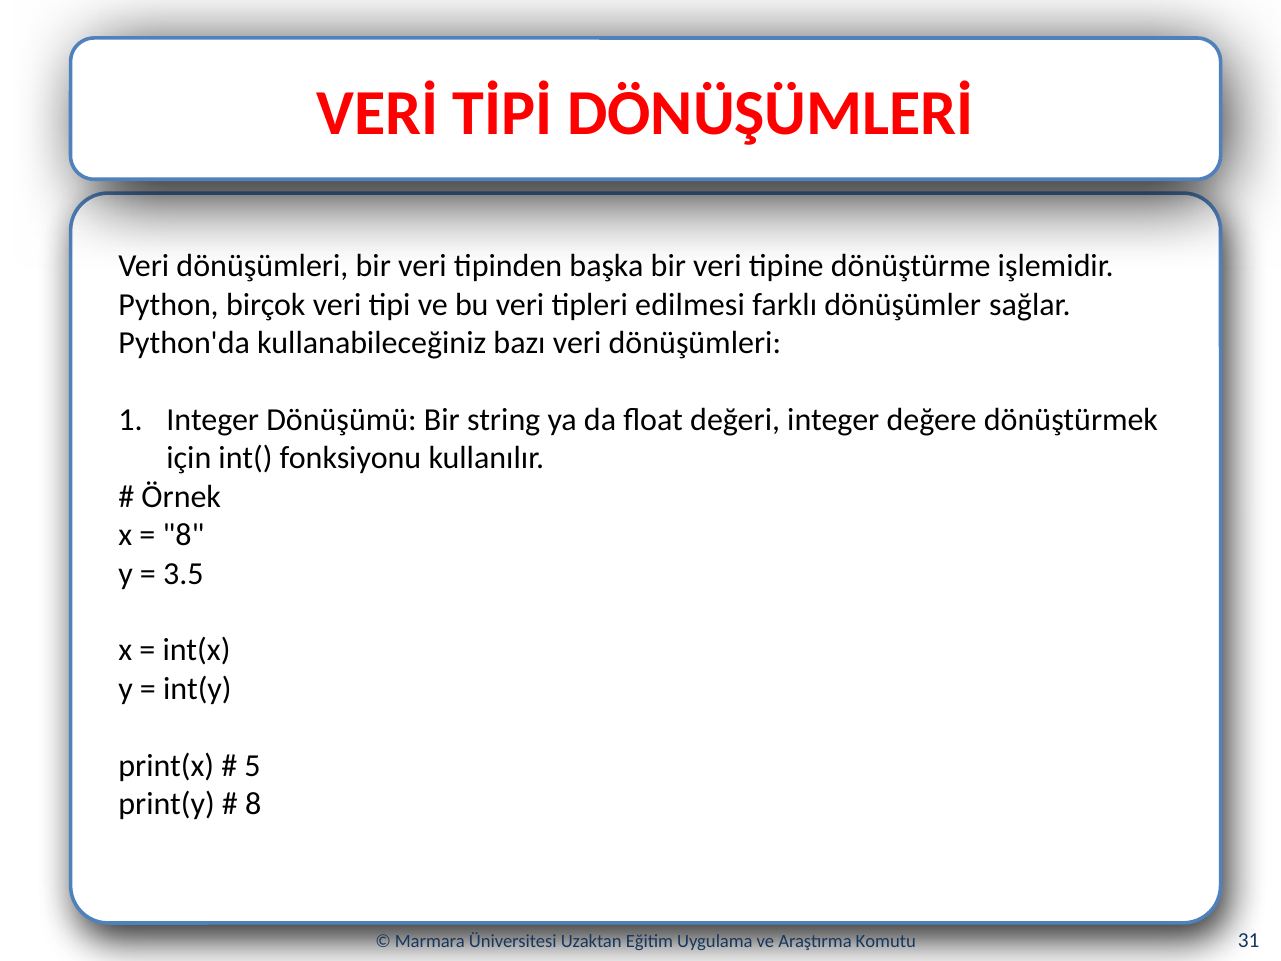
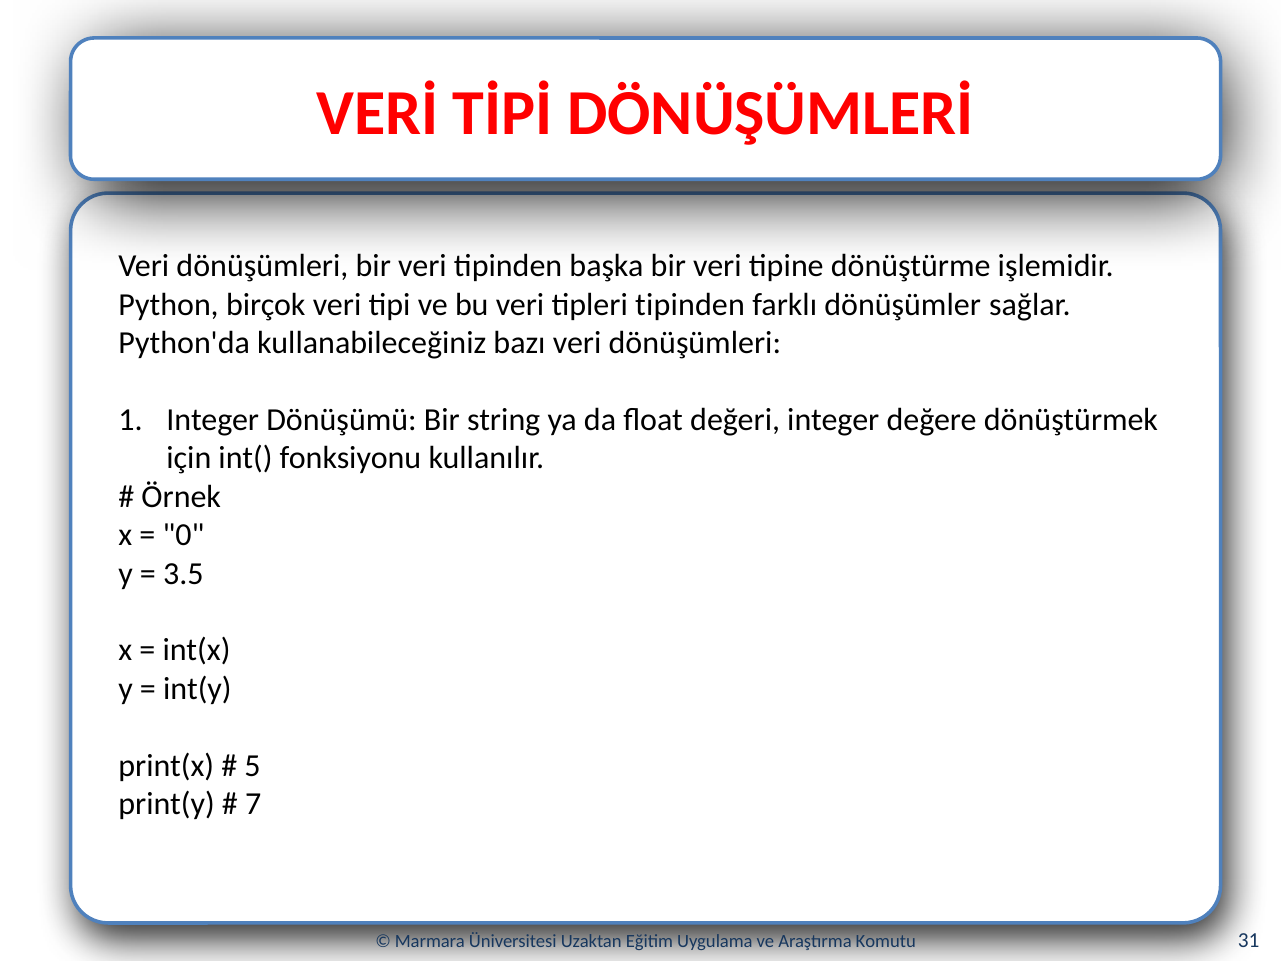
tipleri edilmesi: edilmesi -> tipinden (690, 304)
8: 8 -> 0 (183, 535)
8: 8 -> 7 (253, 804)
